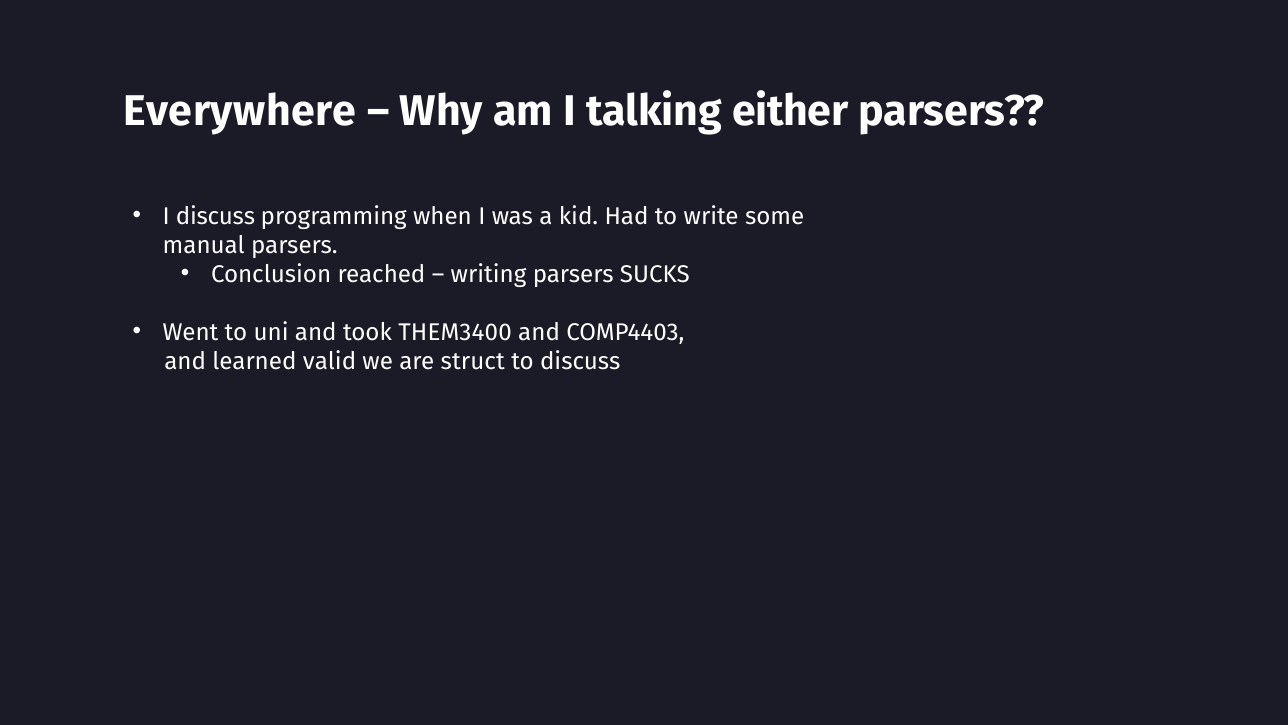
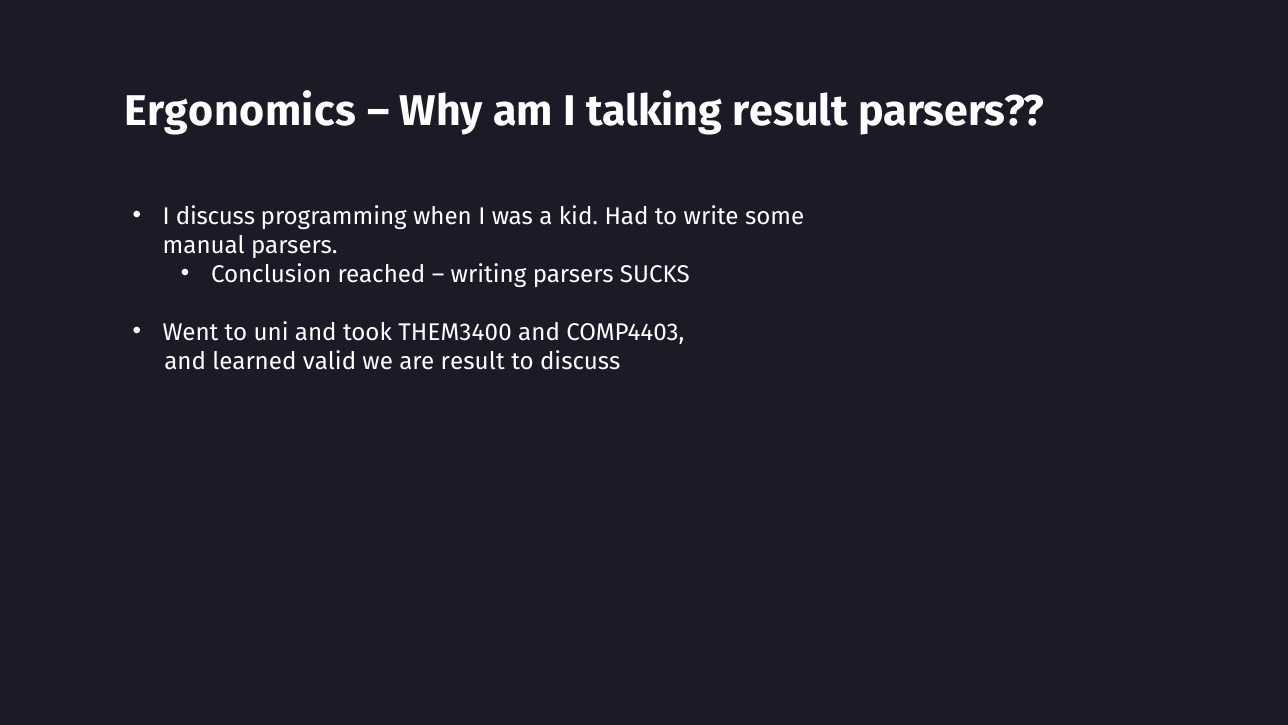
Everywhere: Everywhere -> Ergonomics (240, 112)
talking either: either -> result (790, 112)
are struct: struct -> result (473, 361)
